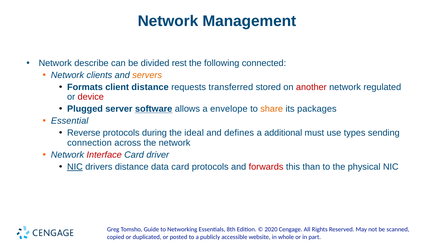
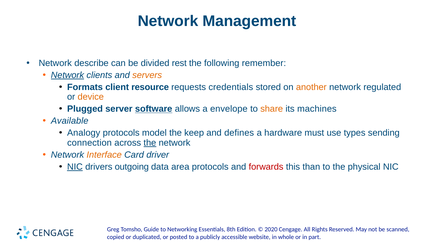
connected: connected -> remember (264, 63)
Network underline: none -> present (67, 75)
client distance: distance -> resource (150, 87)
transferred: transferred -> credentials (231, 87)
another colour: red -> orange (311, 87)
device colour: red -> orange (91, 97)
packages: packages -> machines (317, 109)
Essential: Essential -> Available (70, 121)
Reverse: Reverse -> Analogy (84, 133)
during: during -> model (154, 133)
ideal: ideal -> keep (194, 133)
additional: additional -> hardware (283, 133)
the underline: none -> present (150, 143)
Interface colour: red -> orange (104, 155)
drivers distance: distance -> outgoing (132, 167)
data card: card -> area (180, 167)
